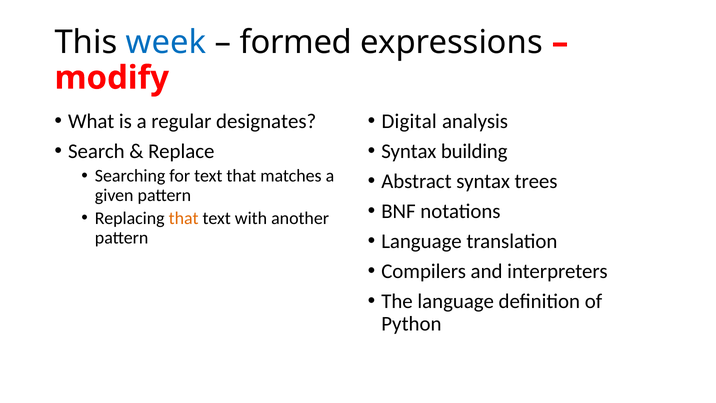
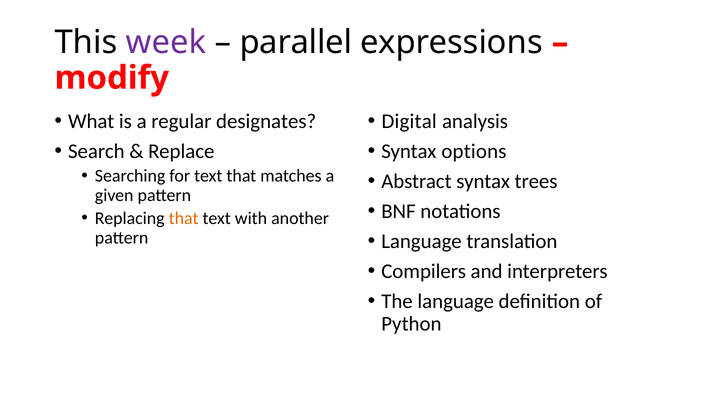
week colour: blue -> purple (166, 42)
formed: formed -> parallel (296, 42)
building: building -> options (474, 151)
